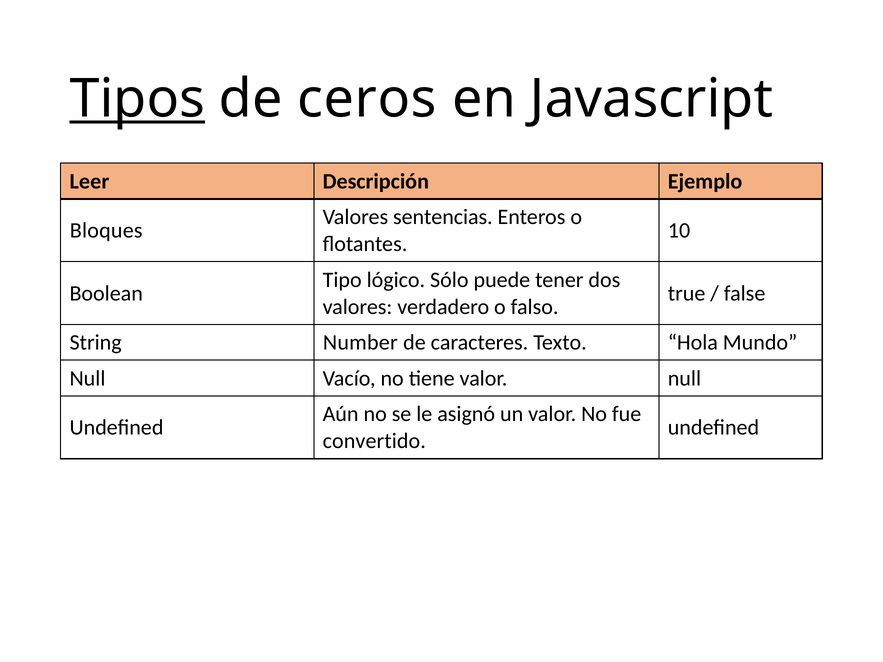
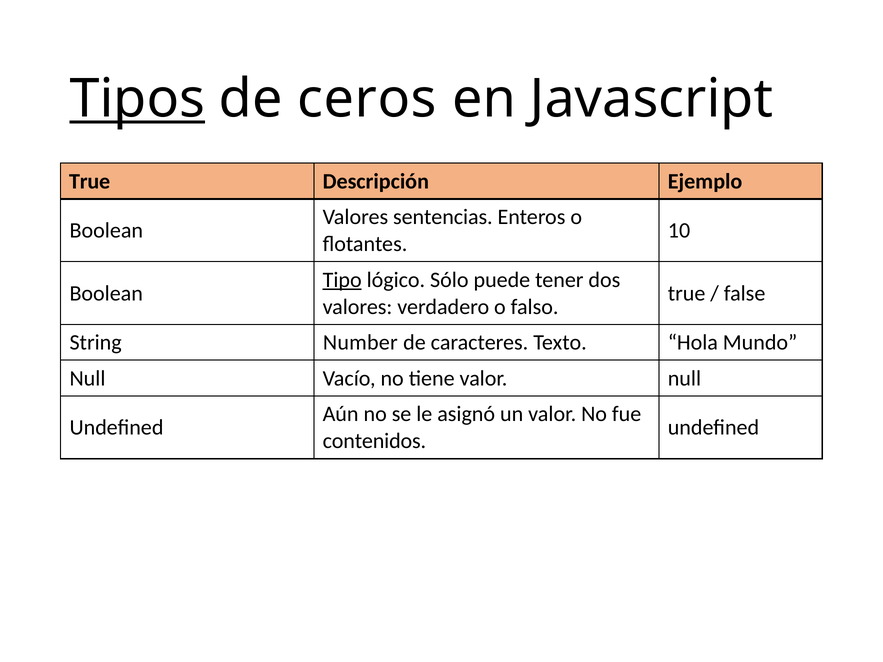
Leer: Leer -> True (90, 181)
Bloques: Bloques -> Boolean (106, 231)
Tipo underline: none -> present (342, 280)
convertido: convertido -> contenidos (374, 441)
